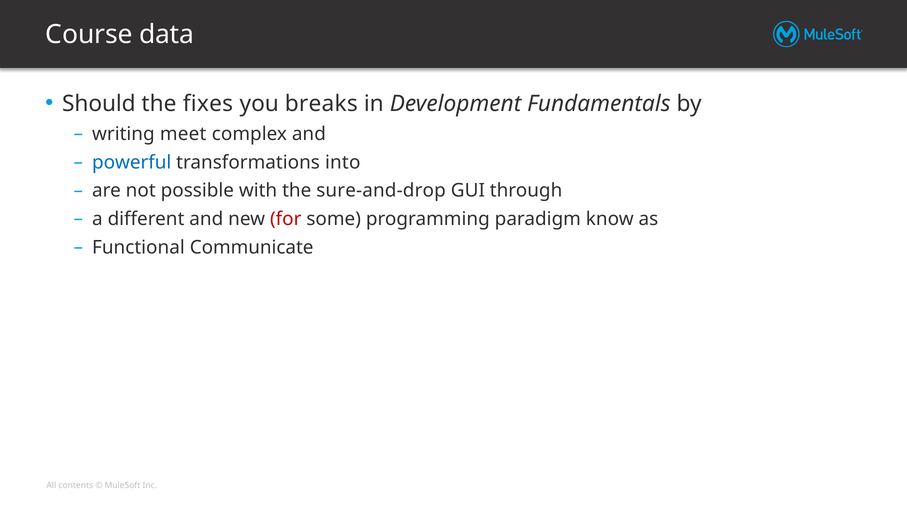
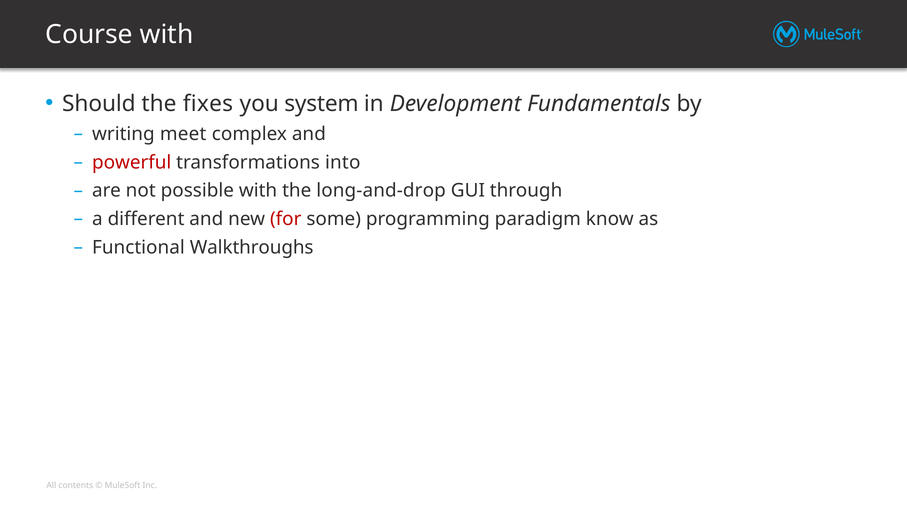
Course data: data -> with (167, 35)
breaks: breaks -> system (322, 104)
powerful colour: blue -> red (132, 162)
sure-and-drop: sure-and-drop -> long-and-drop (381, 191)
Communicate: Communicate -> Walkthroughs (252, 248)
